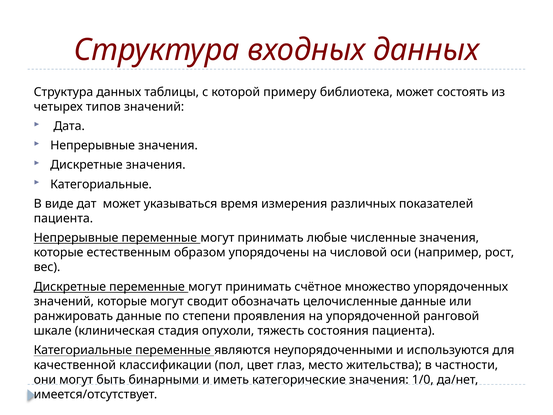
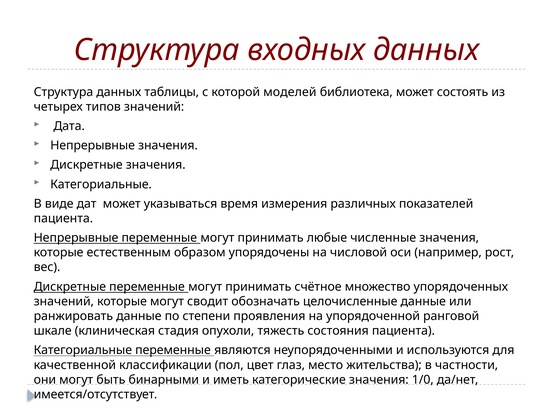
примеру: примеру -> моделей (290, 92)
